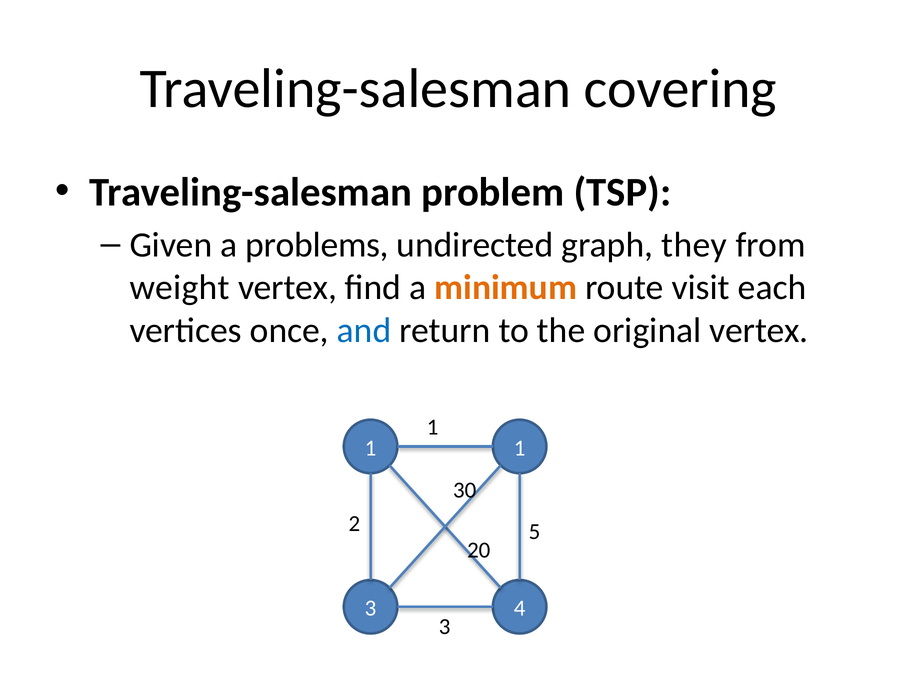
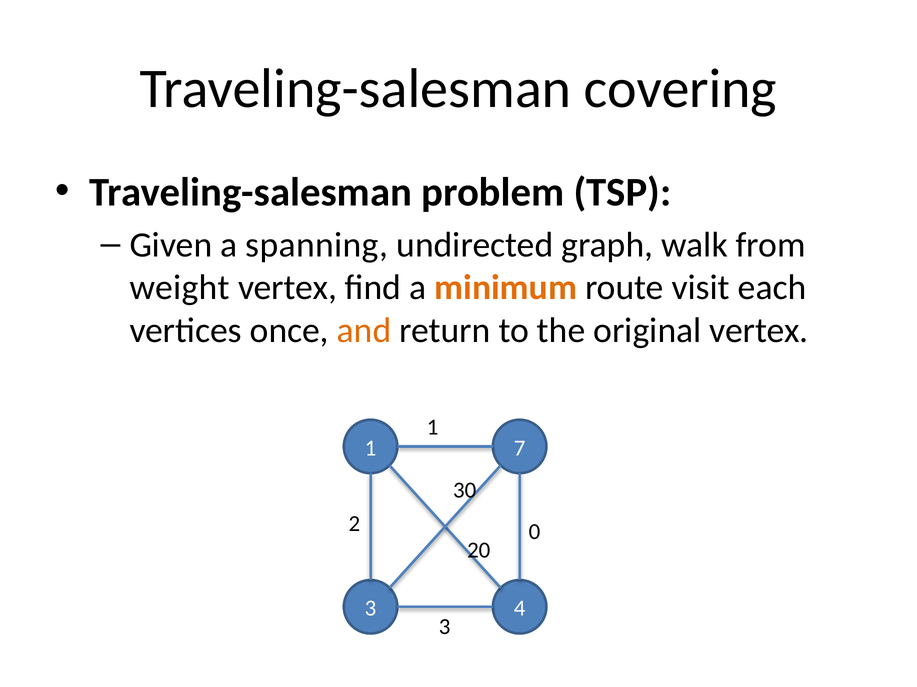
problems: problems -> spanning (317, 245)
they: they -> walk (694, 245)
and colour: blue -> orange (364, 331)
1 1: 1 -> 7 (520, 449)
5: 5 -> 0 (534, 532)
